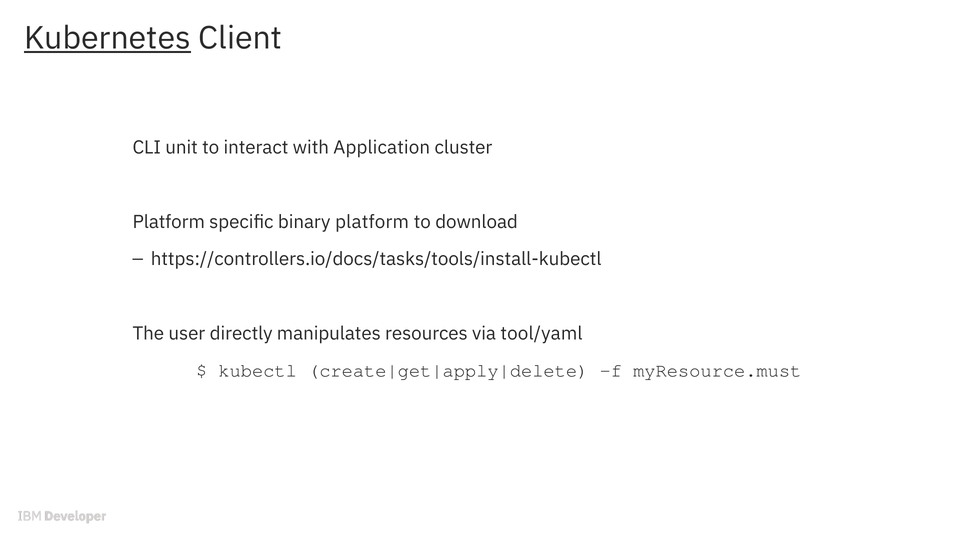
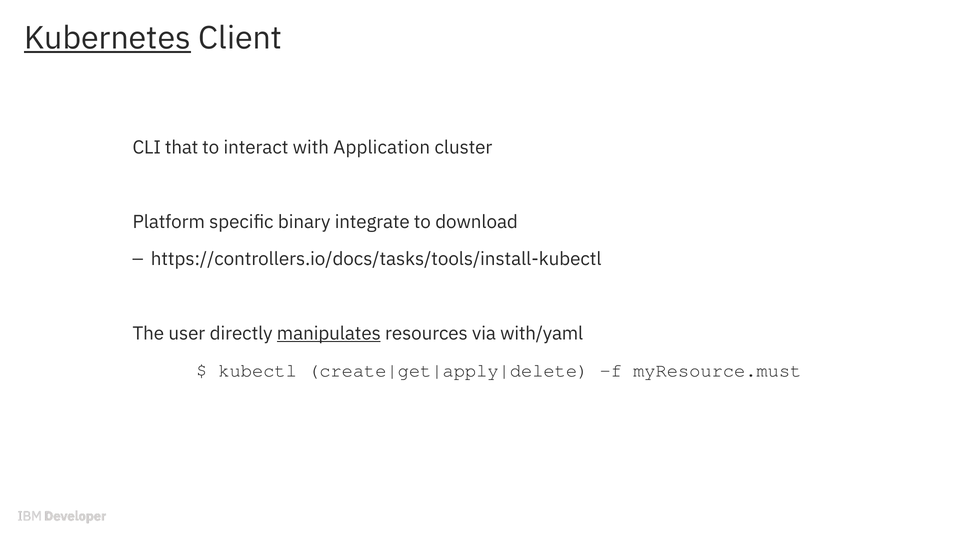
unit: unit -> that (182, 147)
binary platform: platform -> integrate (372, 222)
manipulates underline: none -> present (329, 334)
tool/yaml: tool/yaml -> with/yaml (542, 334)
